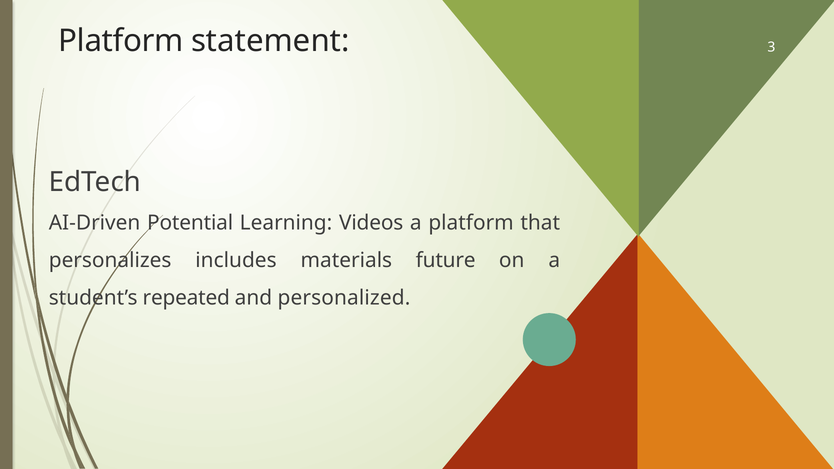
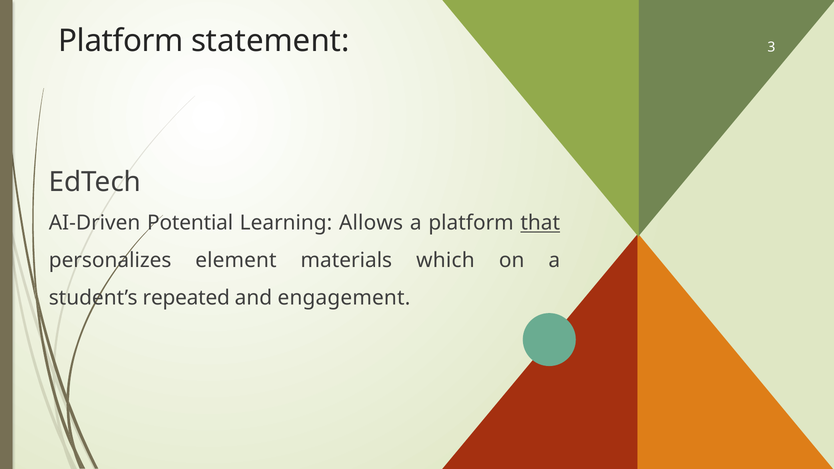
Videos: Videos -> Allows (371, 223)
that underline: none -> present (540, 223)
includes: includes -> element (236, 261)
future: future -> which (445, 261)
personalized: personalized -> engagement (344, 298)
